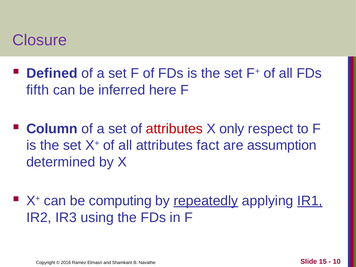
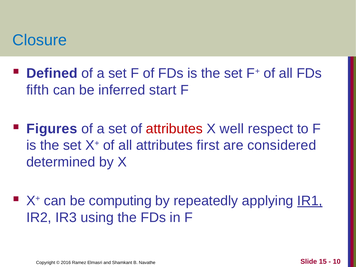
Closure colour: purple -> blue (40, 40)
here: here -> start (163, 90)
Column: Column -> Figures (52, 129)
only: only -> well (232, 129)
fact: fact -> first (208, 145)
assumption: assumption -> considered (282, 145)
repeatedly underline: present -> none (206, 201)
